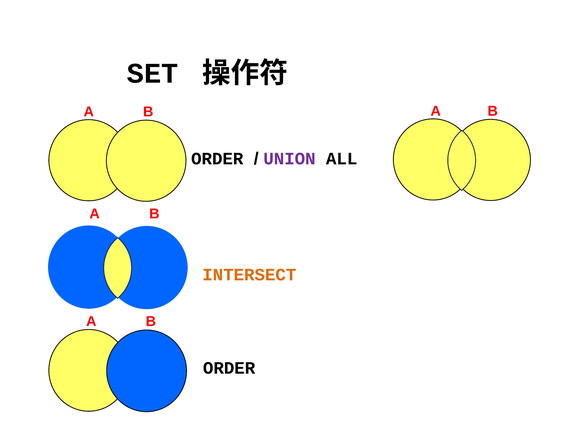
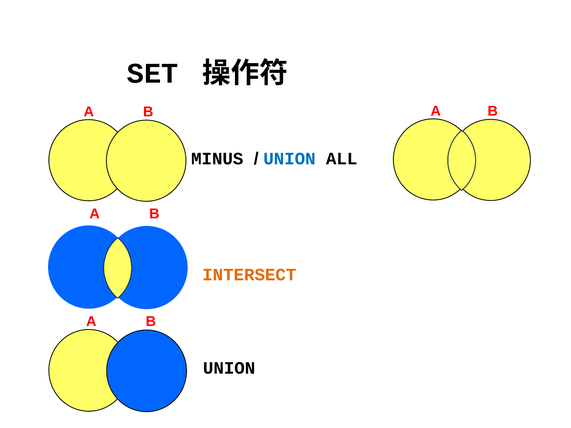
ORDER: ORDER -> MINUS (217, 159)
UNION colour: purple -> blue (289, 159)
ORDER: ORDER -> UNION (229, 368)
